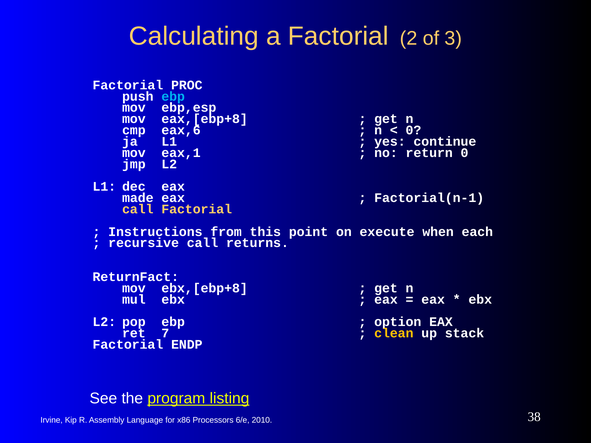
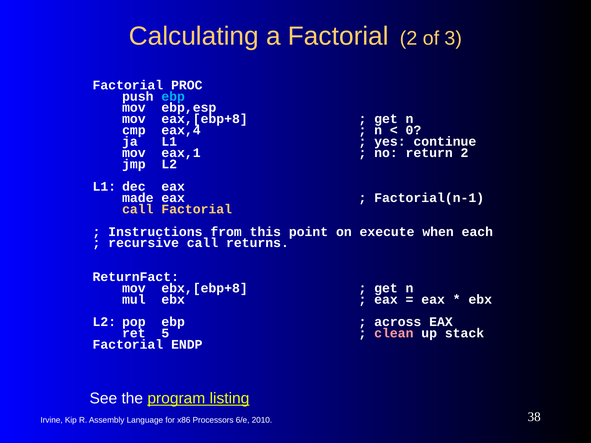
eax,6: eax,6 -> eax,4 (181, 130)
return 0: 0 -> 2 (465, 153)
option: option -> across (398, 322)
7: 7 -> 5 (165, 333)
clean colour: yellow -> pink (394, 333)
